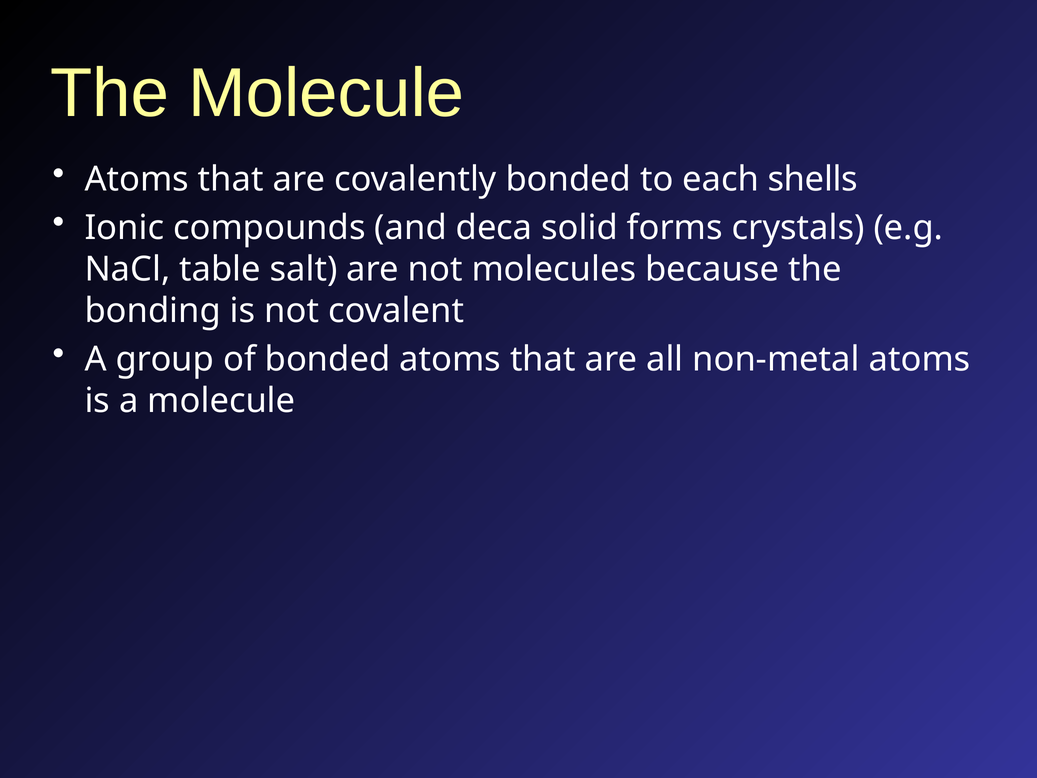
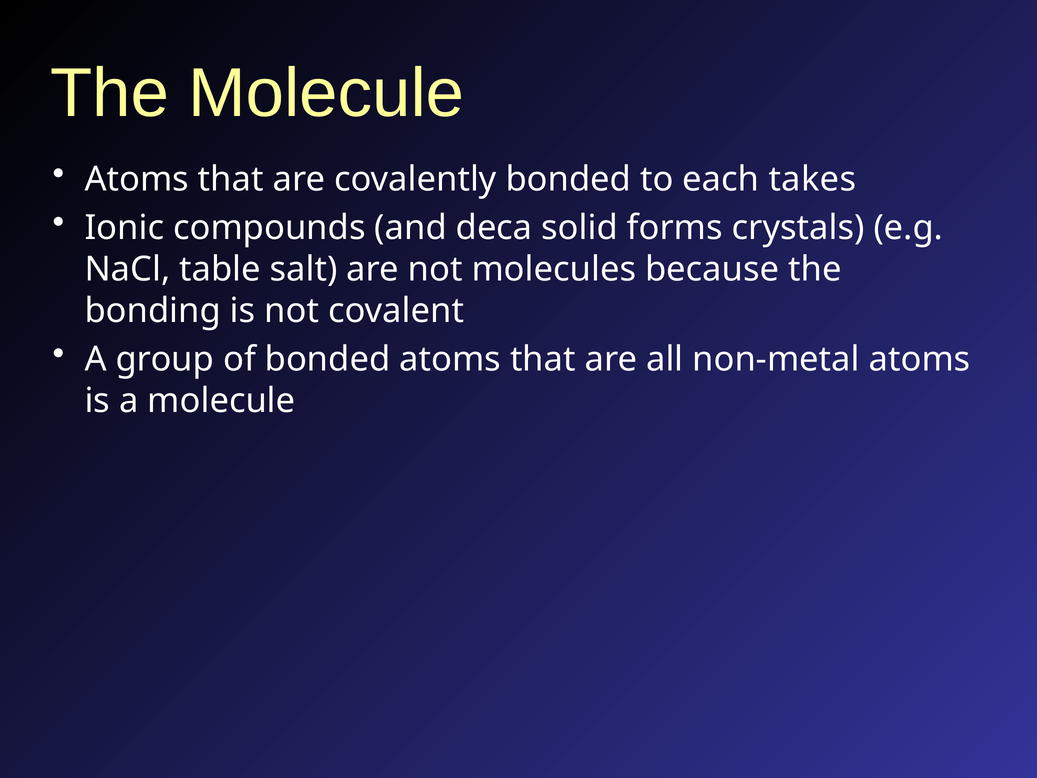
shells: shells -> takes (812, 179)
